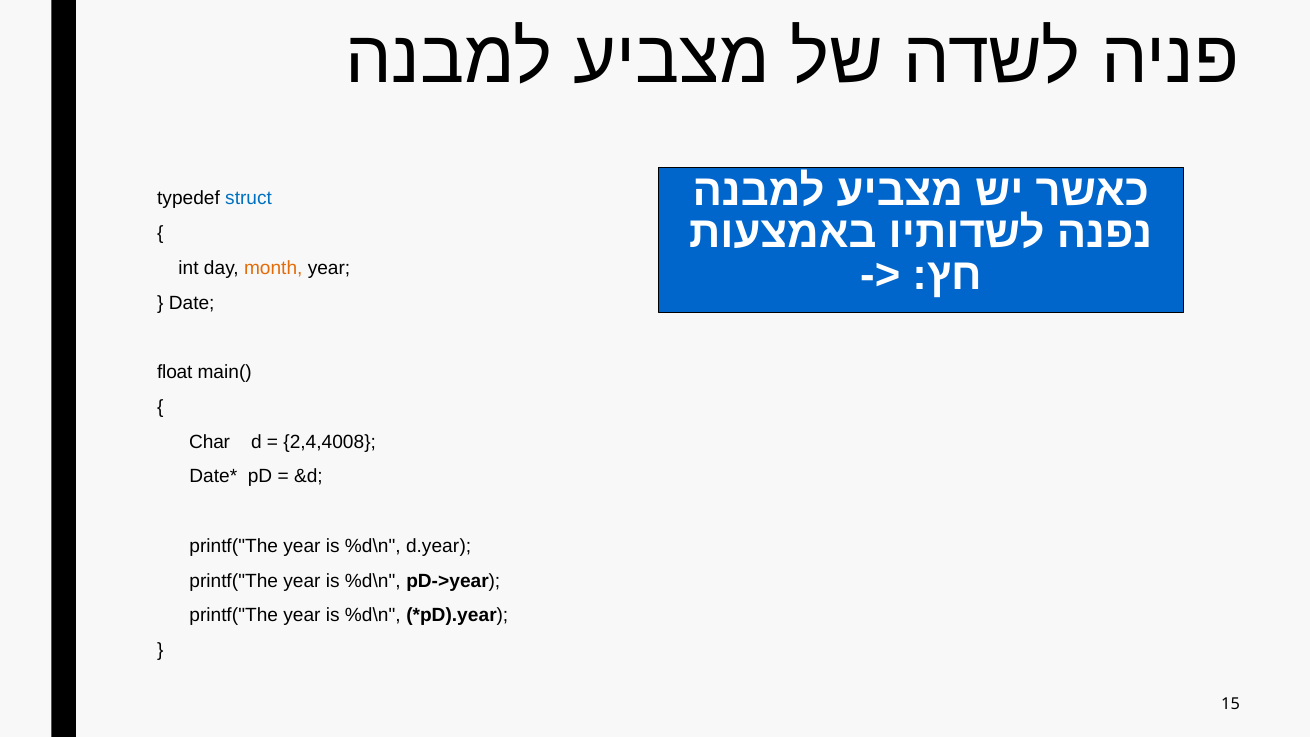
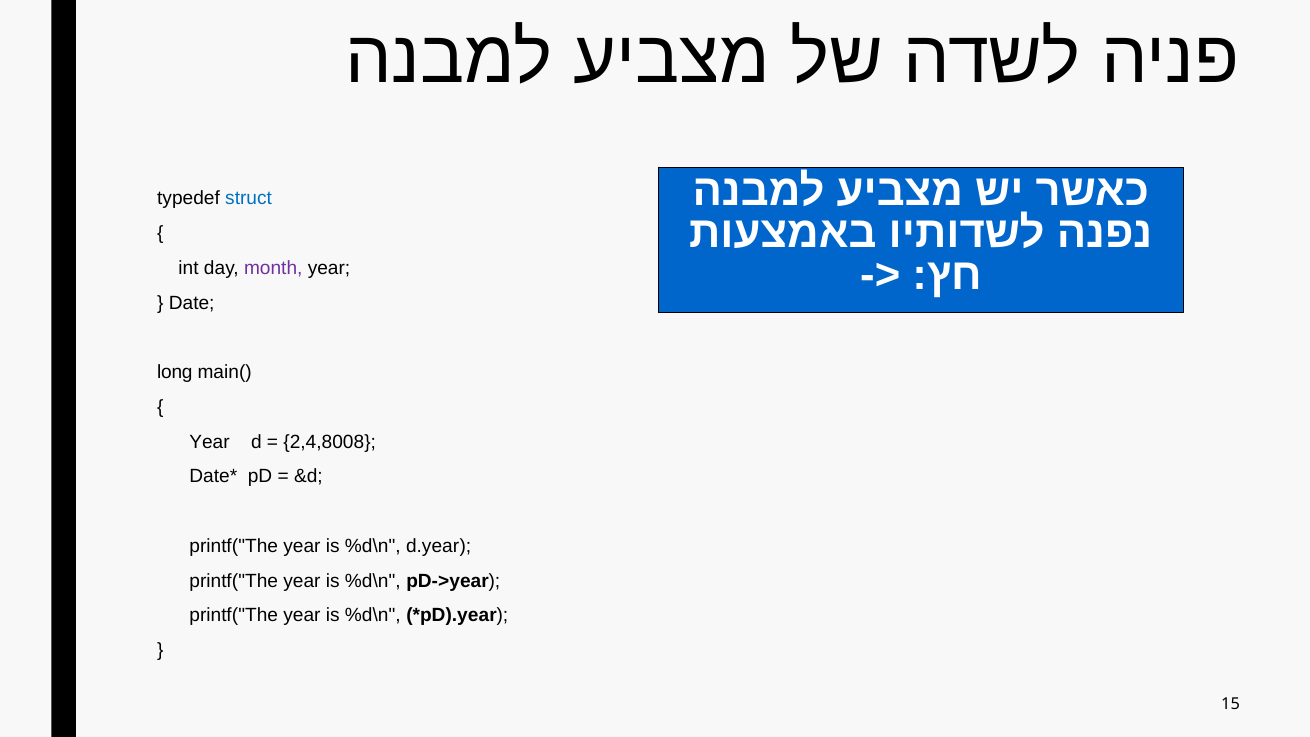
month colour: orange -> purple (273, 268)
float: float -> long (175, 372)
Char: Char -> Year (210, 442)
2,4,4008: 2,4,4008 -> 2,4,8008 (330, 442)
